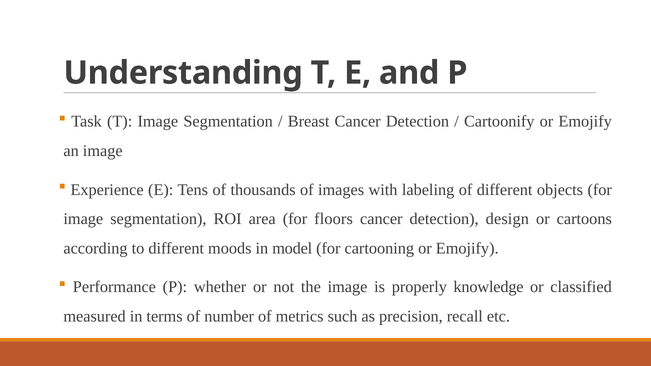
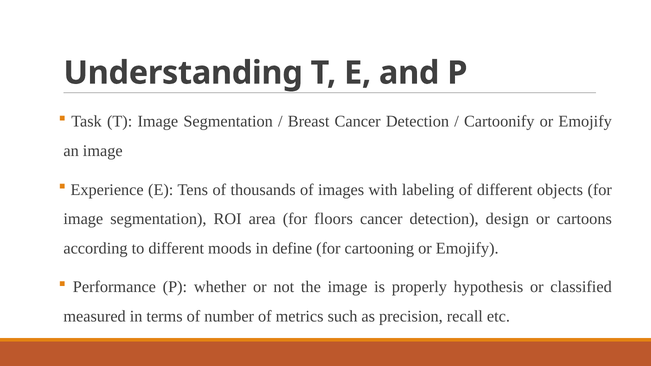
model: model -> define (292, 248)
knowledge: knowledge -> hypothesis (488, 287)
